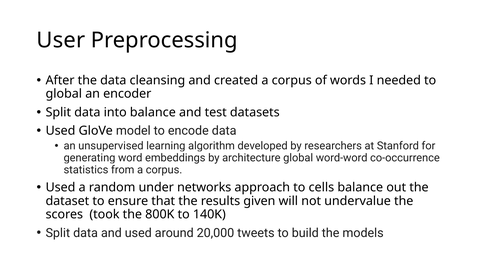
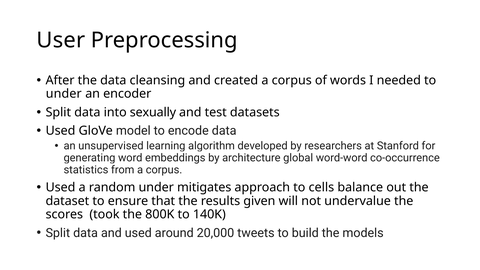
global: global -> under (64, 94)
into balance: balance -> sexually (153, 112)
networks: networks -> mitigates (204, 187)
